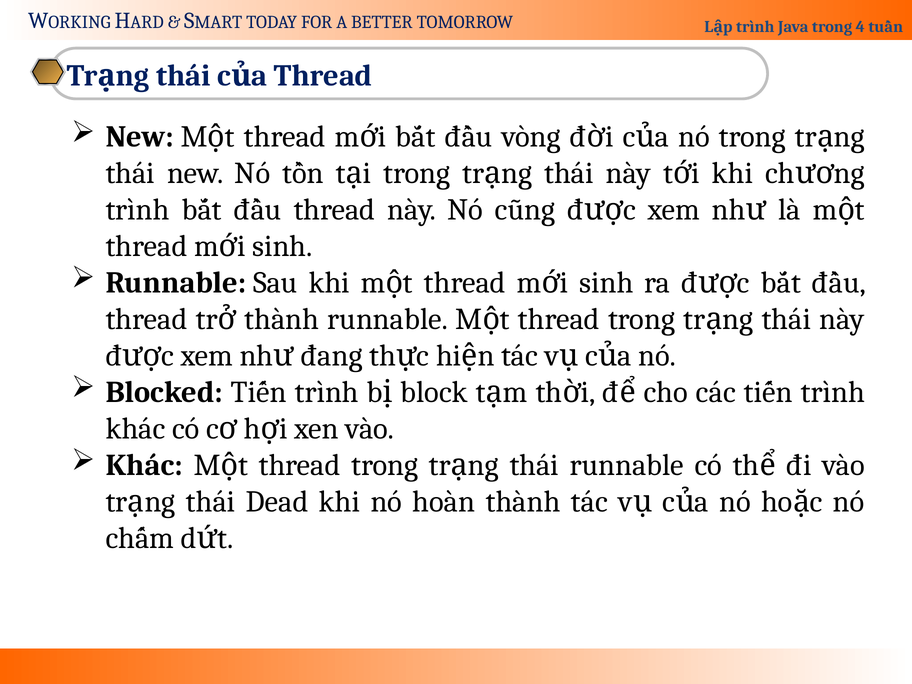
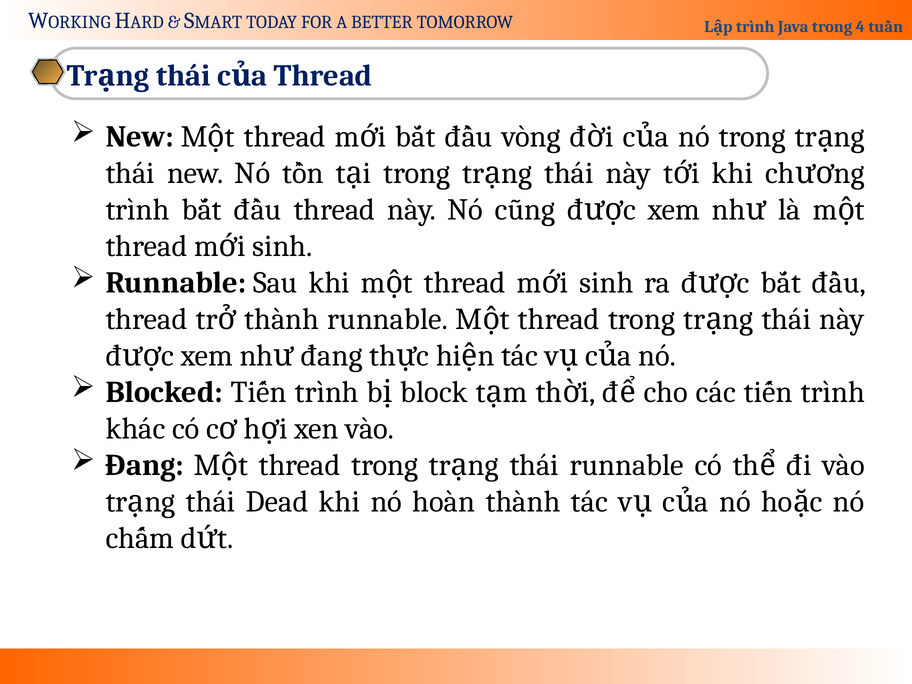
Khác: Khác -> Đang (144, 465)
